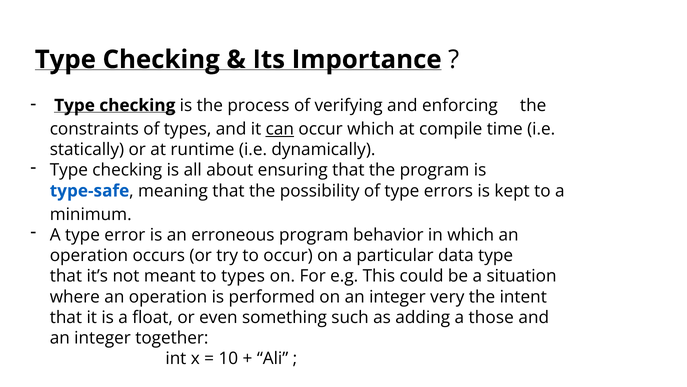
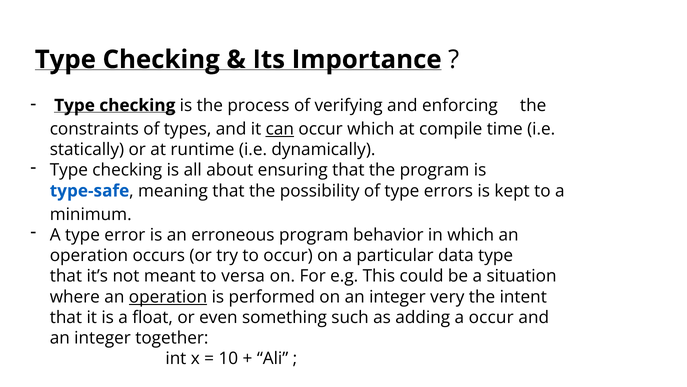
to types: types -> versa (243, 276)
operation underline: none -> present (168, 296)
a those: those -> occur (491, 317)
